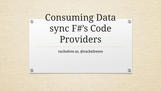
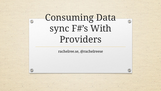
Code: Code -> With (101, 28)
